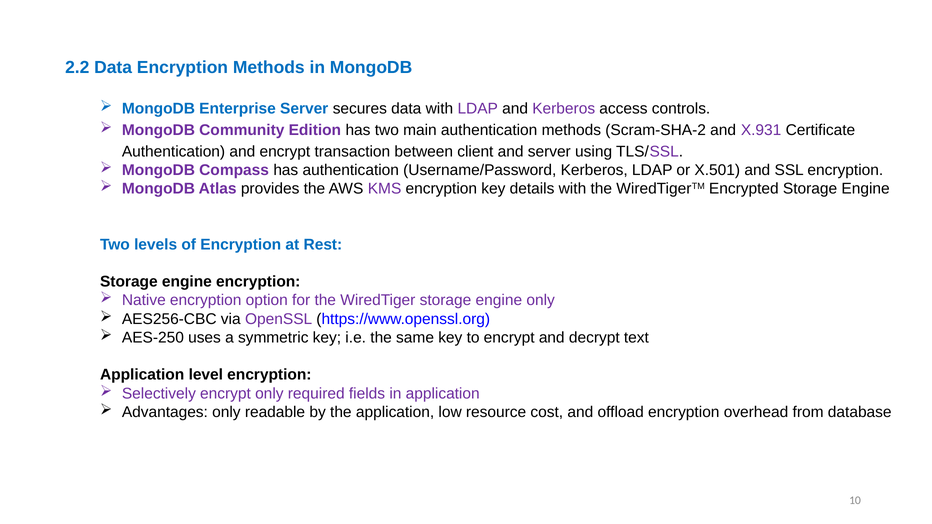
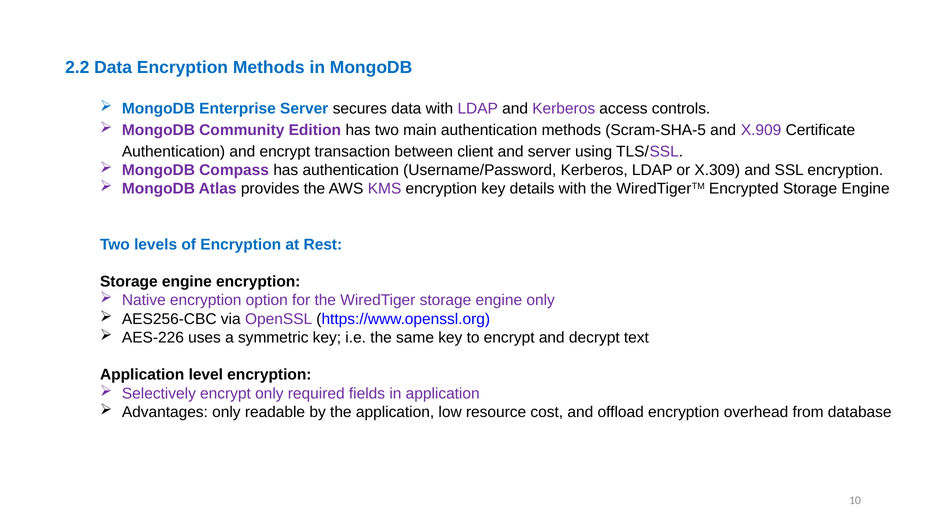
Scram-SHA-2: Scram-SHA-2 -> Scram-SHA-5 (656, 130)
X.931: X.931 -> X.909 (761, 130)
X.501: X.501 -> X.309 (717, 170)
AES-250: AES-250 -> AES-226 (153, 338)
